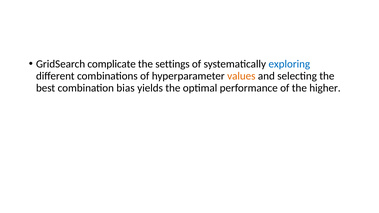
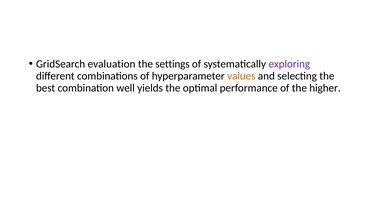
complicate: complicate -> evaluation (112, 64)
exploring colour: blue -> purple (289, 64)
bias: bias -> well (126, 88)
